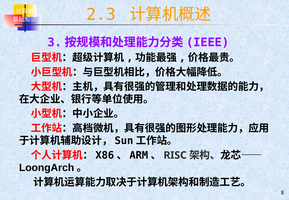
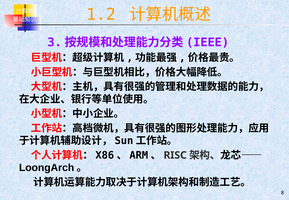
2.3: 2.3 -> 1.2 (101, 14)
